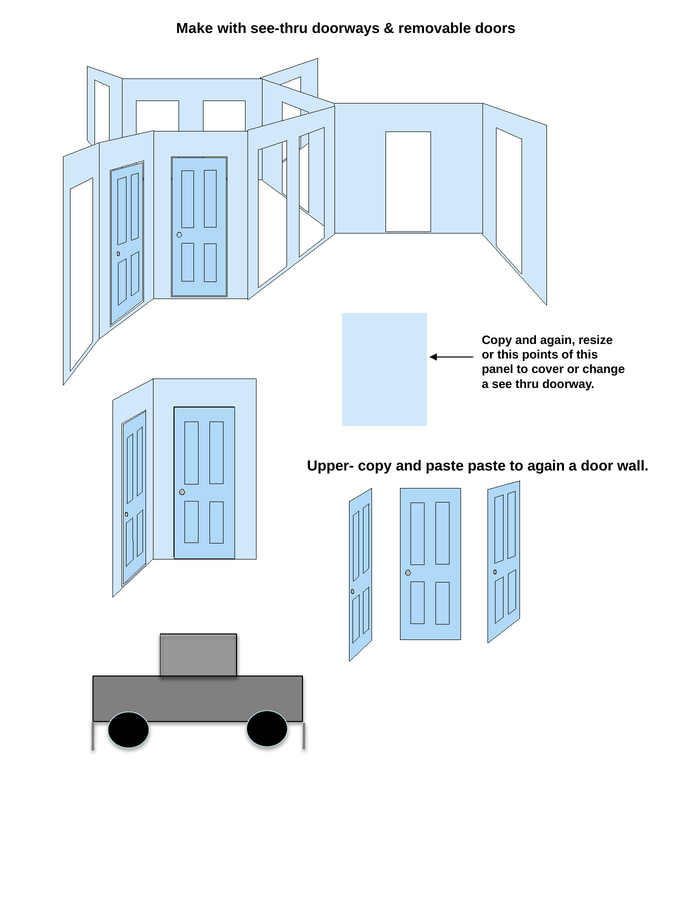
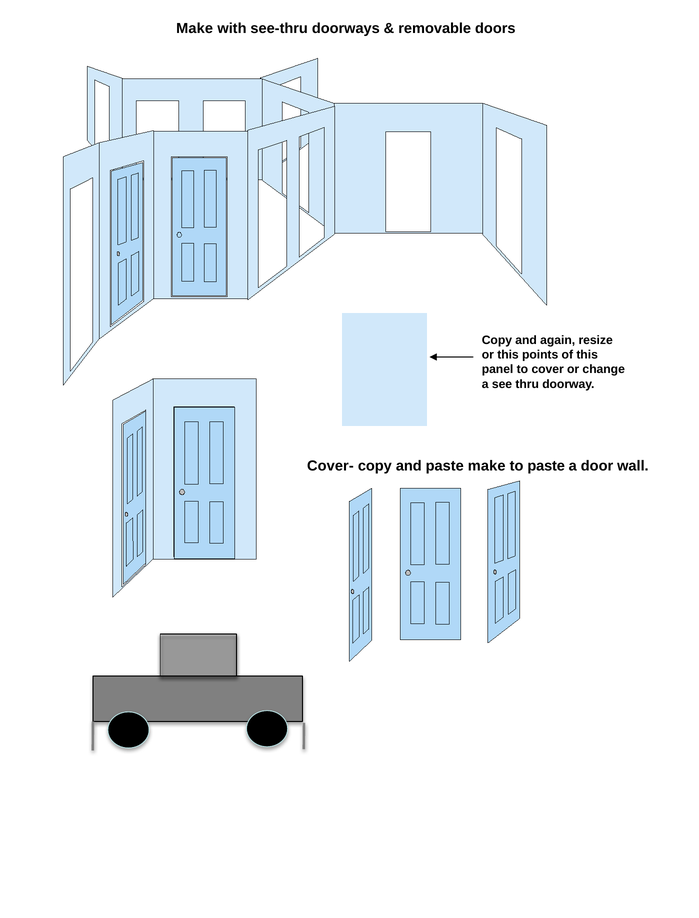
Upper-: Upper- -> Cover- (330, 465)
paste paste: paste -> make (487, 465)
to again: again -> paste (546, 465)
